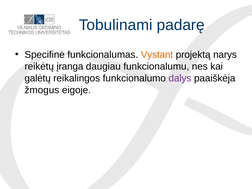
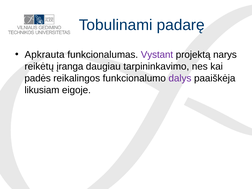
Specifinė: Specifinė -> Apkrauta (45, 55)
Vystant colour: orange -> purple (157, 55)
funkcionalumu: funkcionalumu -> tarpininkavimo (156, 66)
galėtų: galėtų -> padės (38, 78)
žmogus: žmogus -> likusiam (42, 90)
